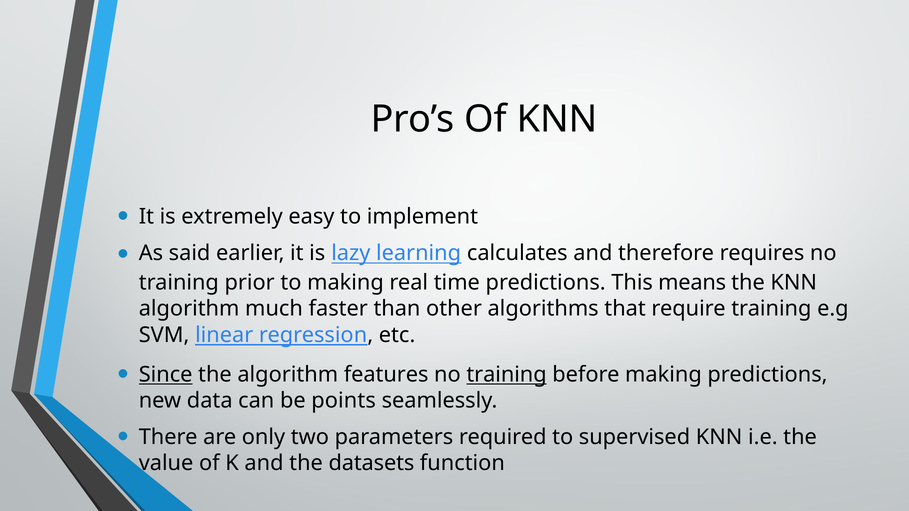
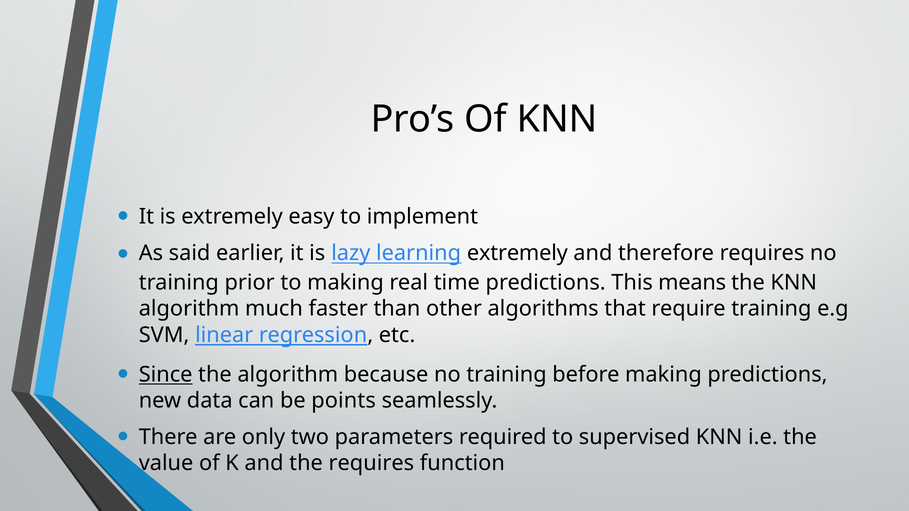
learning calculates: calculates -> extremely (517, 253)
features: features -> because (386, 375)
training underline: present -> none (507, 375)
the datasets: datasets -> requires (371, 463)
